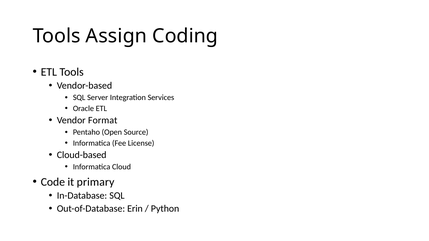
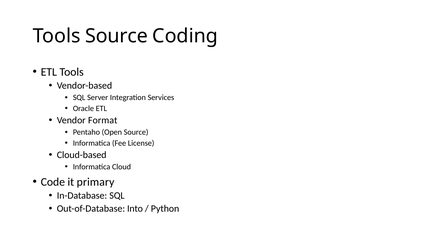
Tools Assign: Assign -> Source (117, 36)
Erin: Erin -> Into (135, 209)
